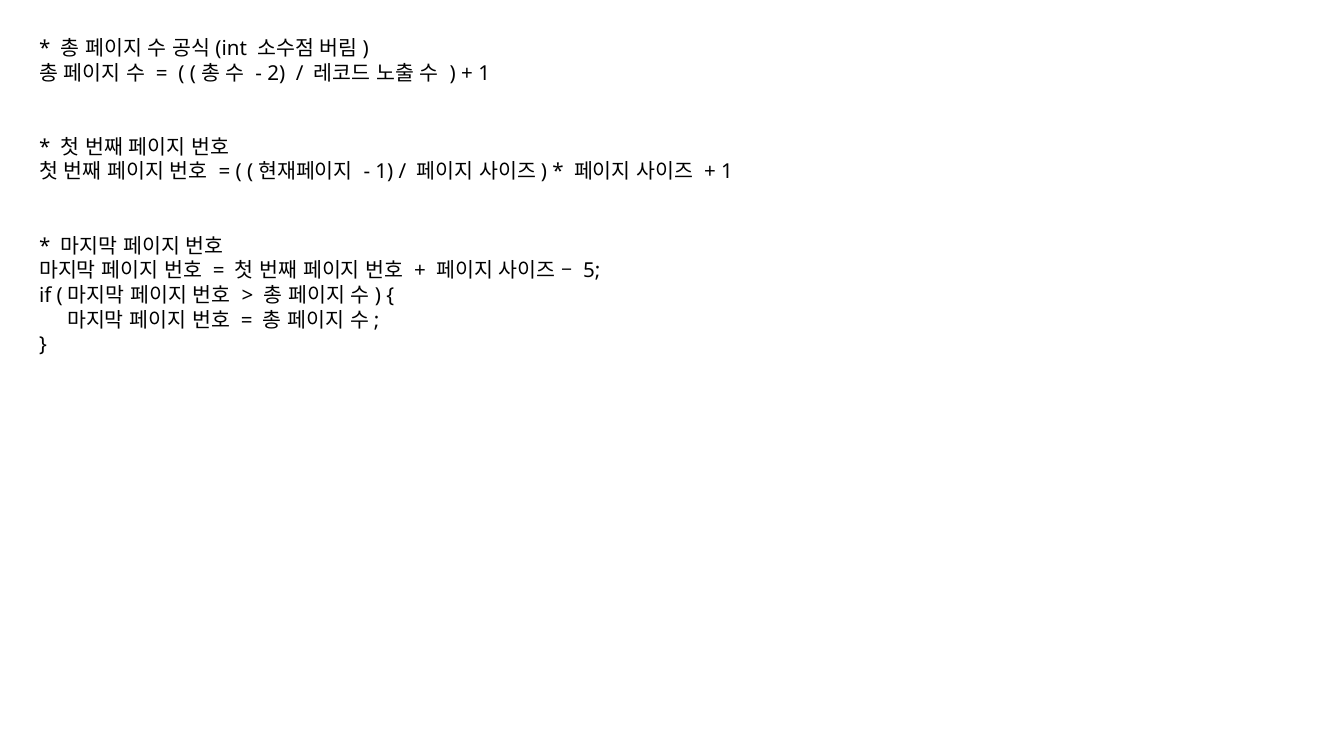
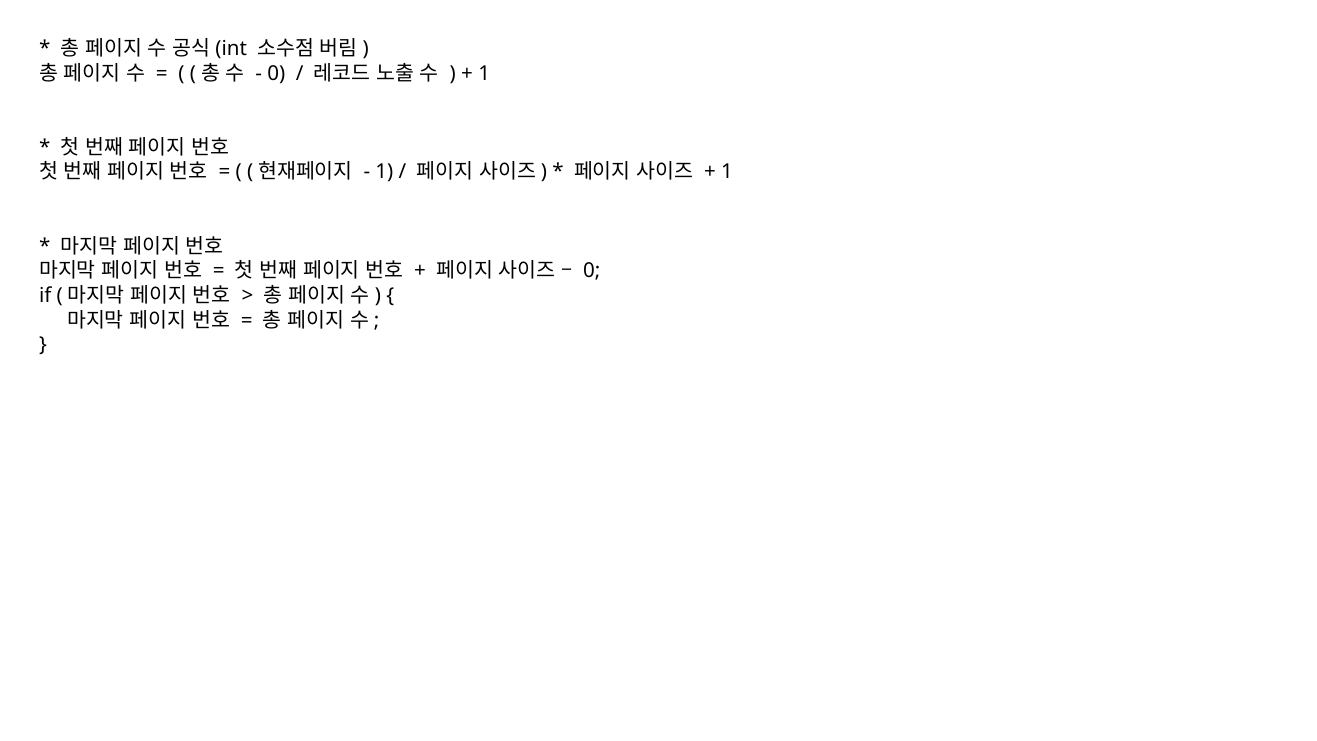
2: 2 -> 0 (276, 73)
5: 5 -> 0 (592, 271)
